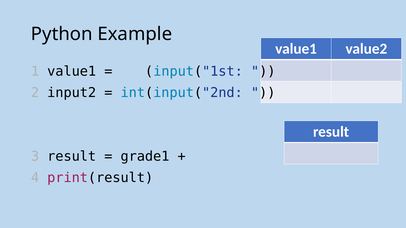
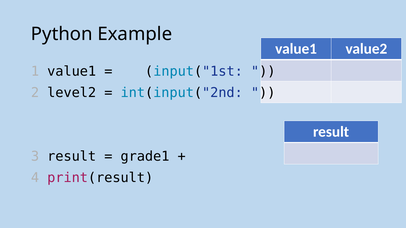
input2: input2 -> level2 (72, 93)
